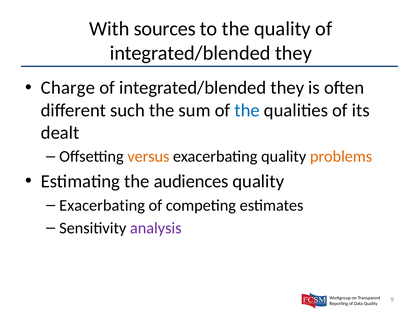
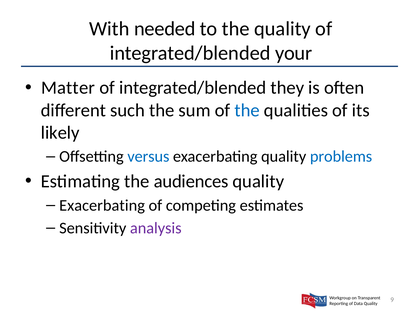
sources: sources -> needed (165, 29)
they: they -> your (294, 53)
Charge: Charge -> Matter (68, 88)
dealt: dealt -> likely (60, 133)
versus colour: orange -> blue (148, 157)
problems colour: orange -> blue (341, 157)
